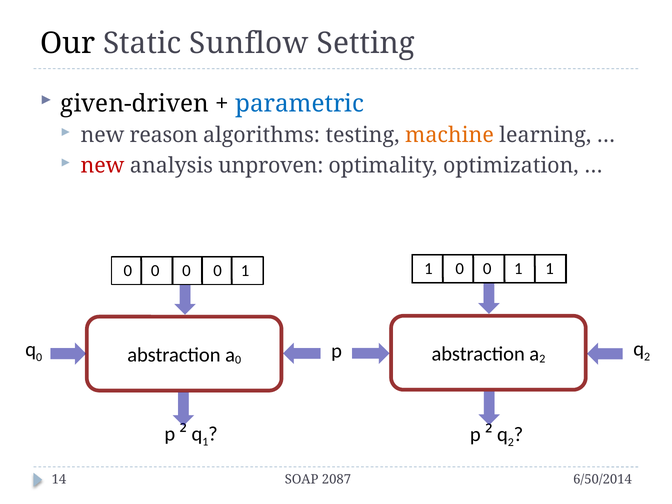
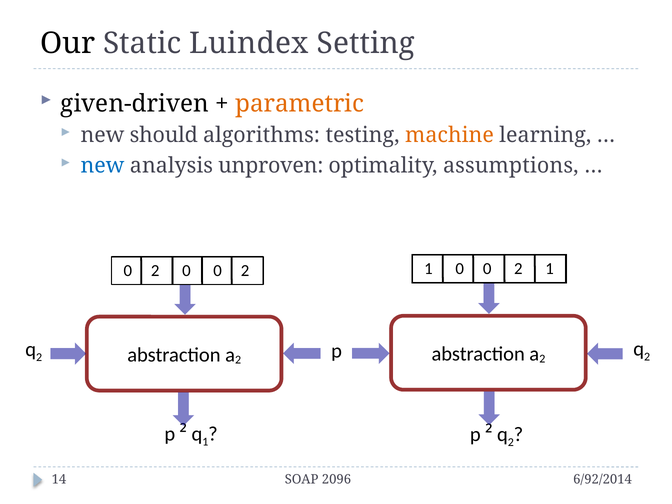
Sunflow: Sunflow -> Luindex (249, 43)
parametric colour: blue -> orange (300, 104)
reason: reason -> should (164, 135)
new colour: red -> blue (102, 166)
optimization: optimization -> assumptions (511, 166)
0: 0 -> 2 (155, 270)
1: 1 -> 2 (245, 270)
1 0 0 1: 1 -> 2 (518, 269)
0: 0 -> 2 (39, 357)
0: 0 -> 2 (238, 360)
2087: 2087 -> 2096 (336, 479)
6/50/2014: 6/50/2014 -> 6/92/2014 (603, 479)
